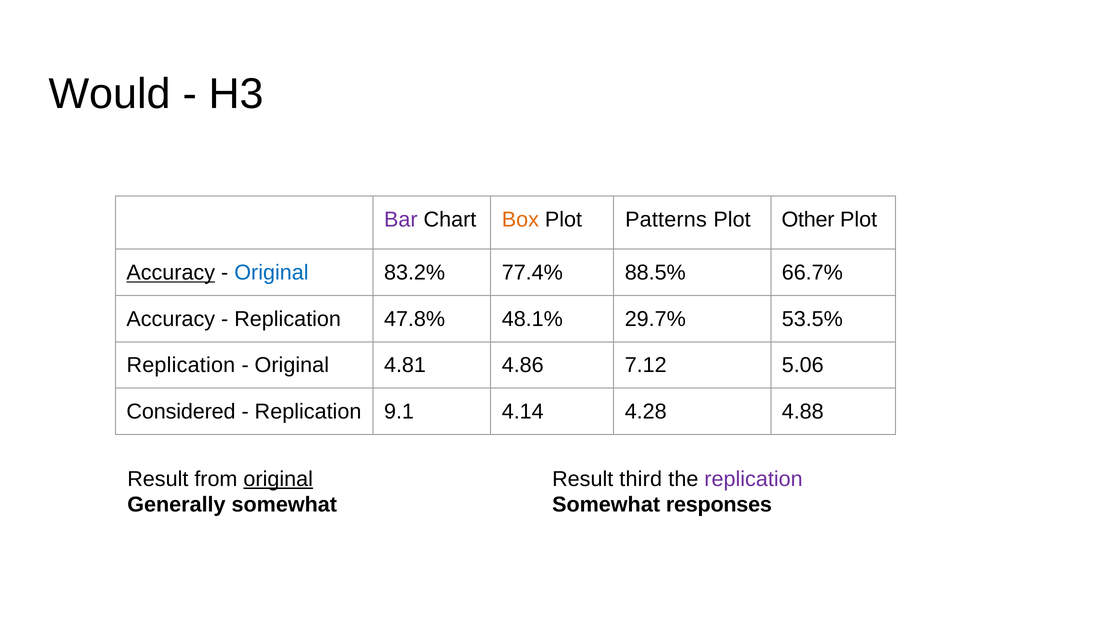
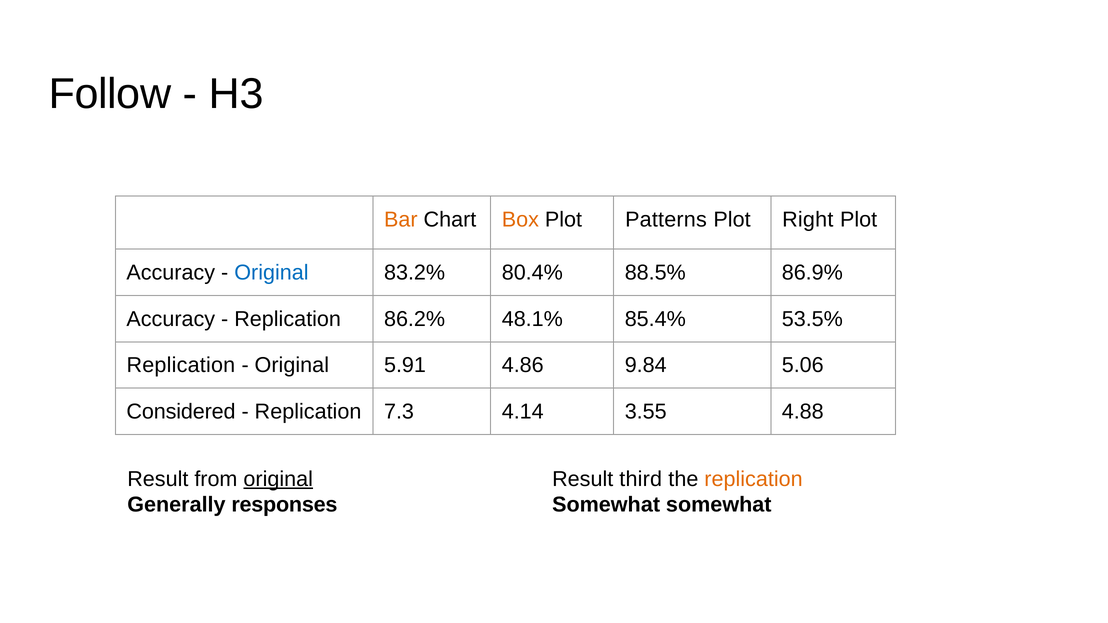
Would: Would -> Follow (110, 94)
Bar colour: purple -> orange (401, 220)
Other: Other -> Right (808, 220)
Accuracy underline: present -> none (171, 273)
77.4%: 77.4% -> 80.4% (532, 273)
66.7%: 66.7% -> 86.9% (812, 273)
47.8%: 47.8% -> 86.2% (415, 319)
29.7%: 29.7% -> 85.4% (655, 319)
4.81: 4.81 -> 5.91 (405, 366)
7.12: 7.12 -> 9.84 (646, 366)
9.1: 9.1 -> 7.3 (399, 412)
4.28: 4.28 -> 3.55 (646, 412)
replication colour: purple -> orange (754, 479)
Somewhat responses: responses -> somewhat (719, 505)
Generally somewhat: somewhat -> responses (284, 505)
